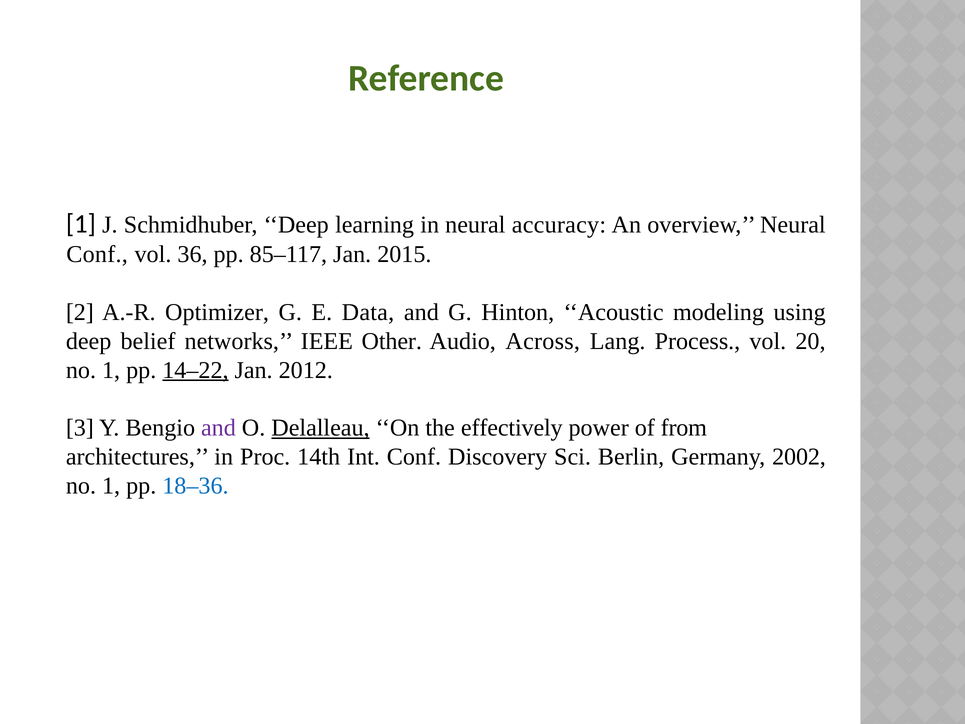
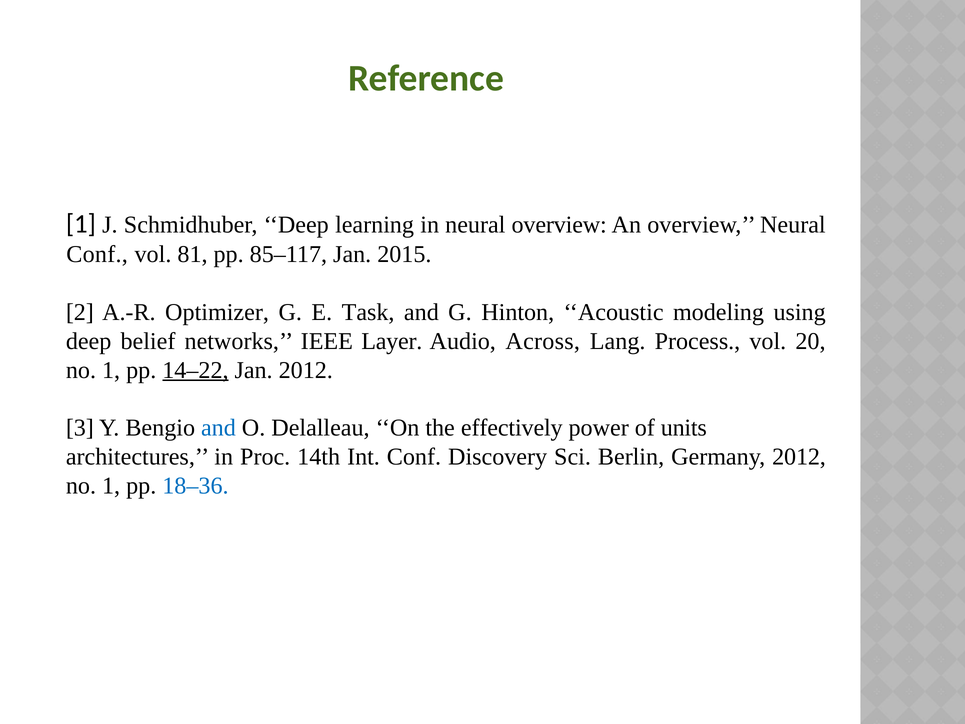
neural accuracy: accuracy -> overview (559, 225)
36: 36 -> 81 (193, 254)
Data: Data -> Task (368, 312)
Other: Other -> Layer (392, 341)
and colour: purple -> blue (218, 428)
Delalleau underline: present -> none (320, 428)
from: from -> units (684, 428)
Germany 2002: 2002 -> 2012 (799, 457)
